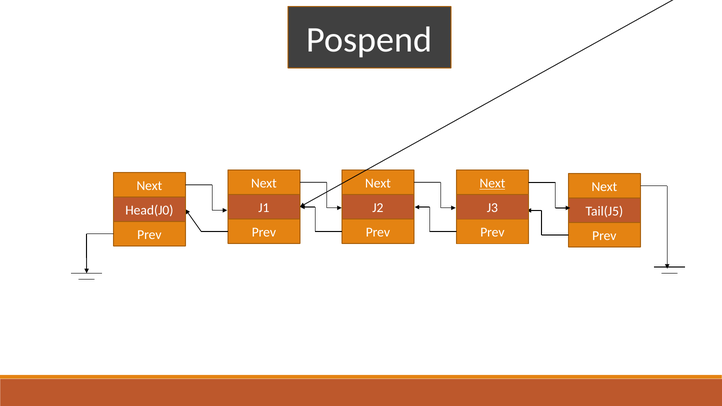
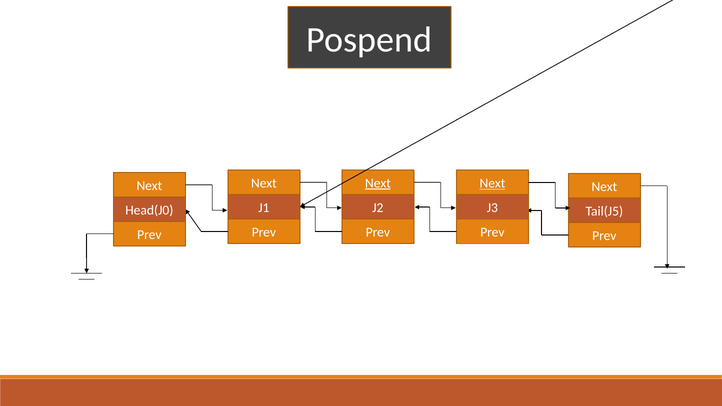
Next underline: none -> present (378, 183)
